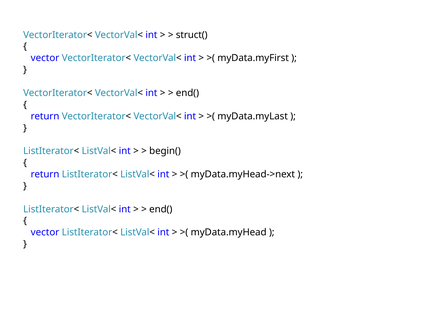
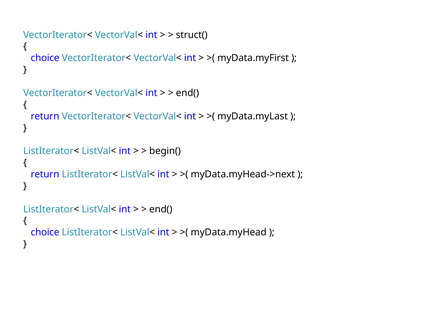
vector: vector -> choice (45, 58)
vector: vector -> choice (45, 232)
